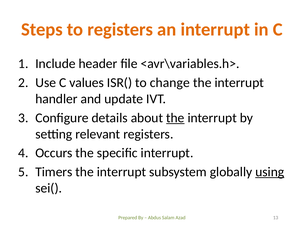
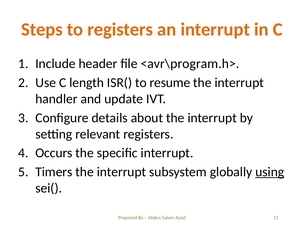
<avr\variables.h>: <avr\variables.h> -> <avr\program.h> (190, 64)
values: values -> length (87, 83)
change: change -> resume (170, 83)
the underline: present -> none (175, 118)
